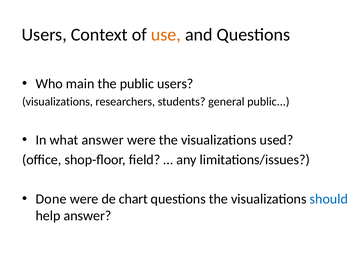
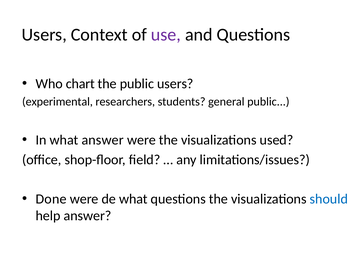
use colour: orange -> purple (166, 35)
main: main -> chart (80, 84)
visualizations: visualizations -> experimental (57, 102)
de chart: chart -> what (133, 199)
